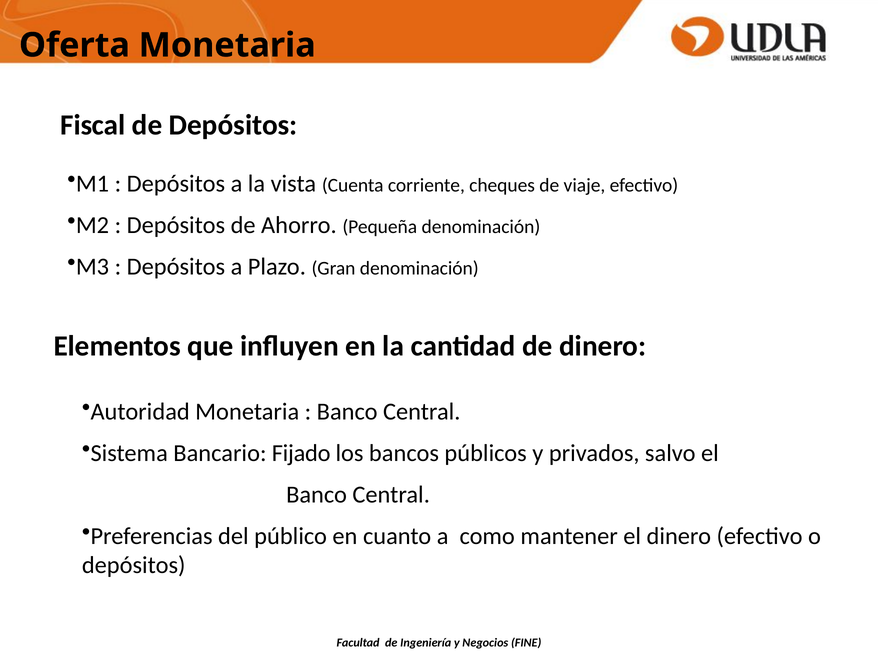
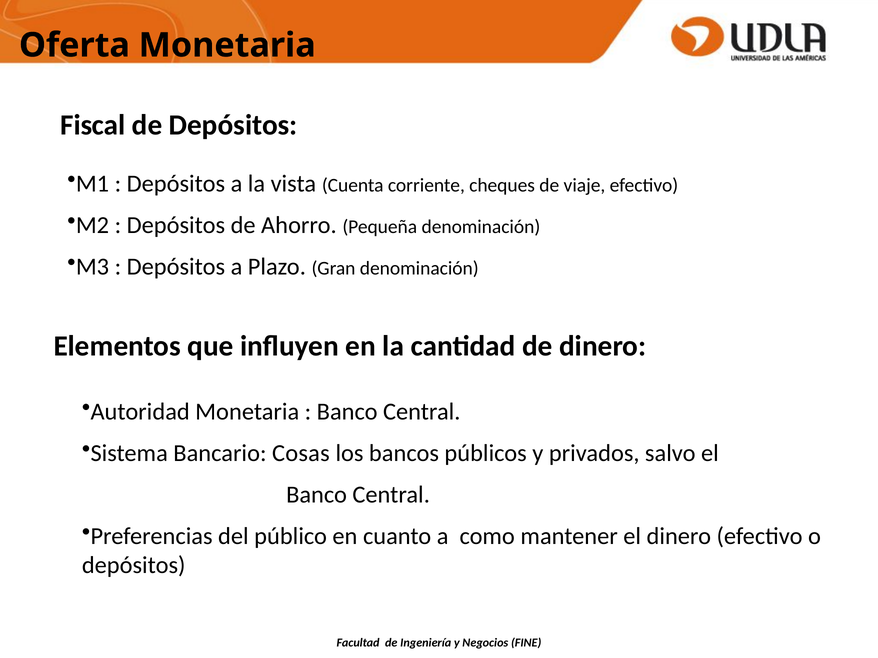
Fijado: Fijado -> Cosas (301, 454)
